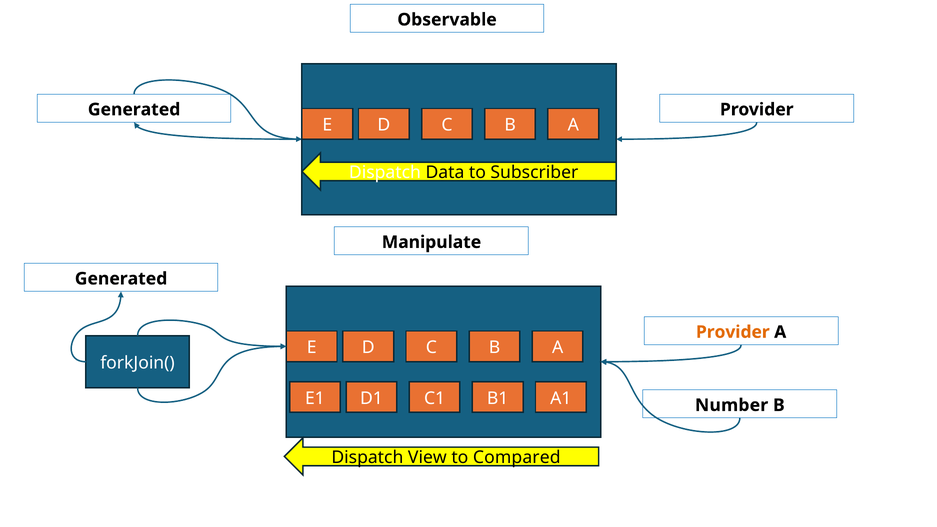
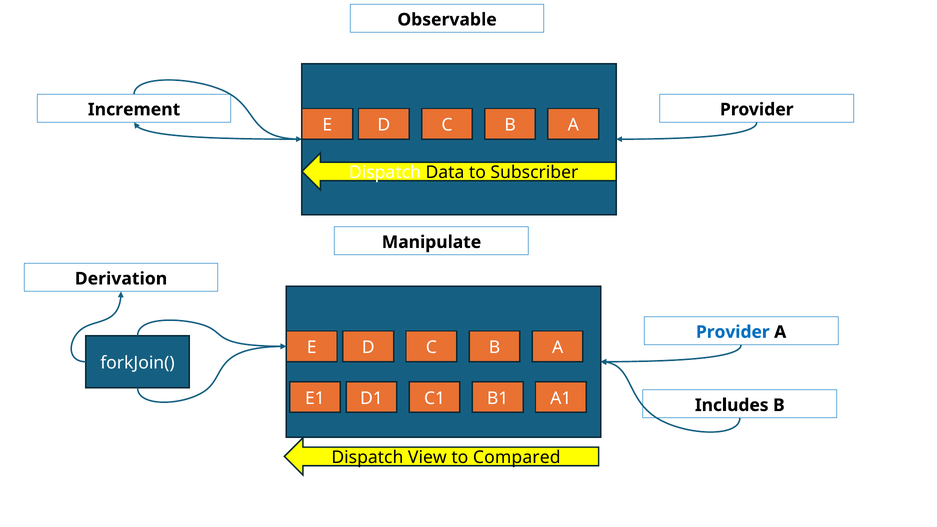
Generated: Generated -> Increment (134, 110)
Generated: Generated -> Derivation (121, 279)
Provider colour: orange -> blue (733, 332)
Number: Number -> Includes (732, 405)
